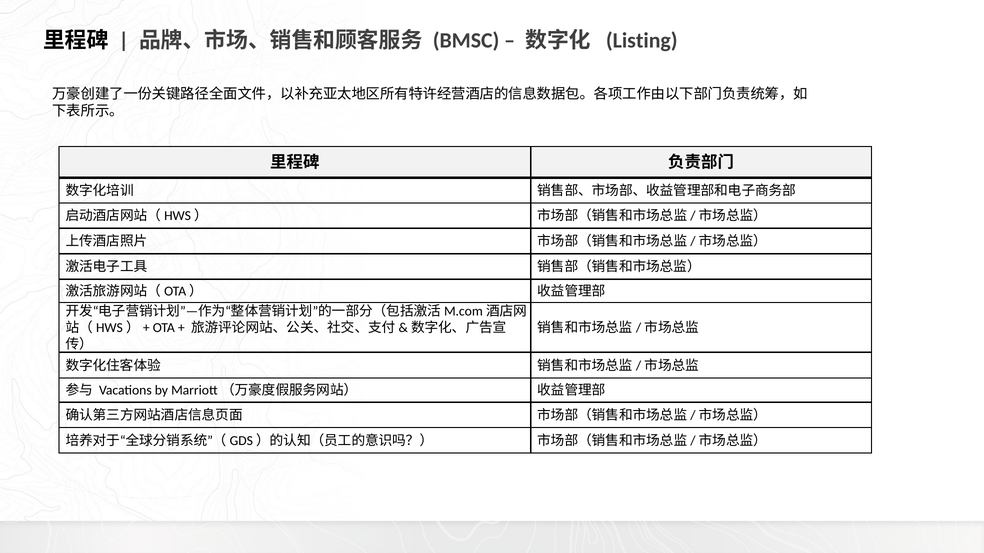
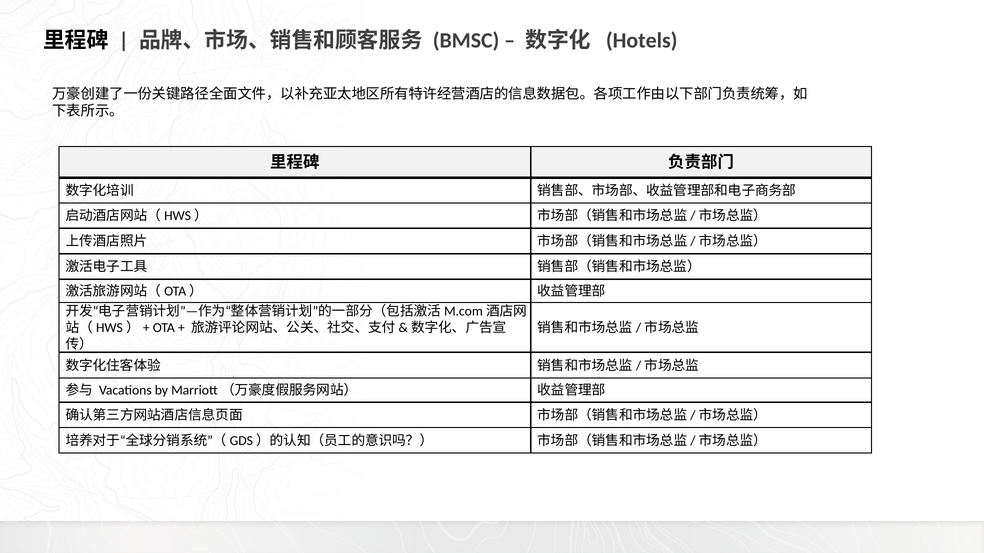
Listing: Listing -> Hotels (642, 40)
